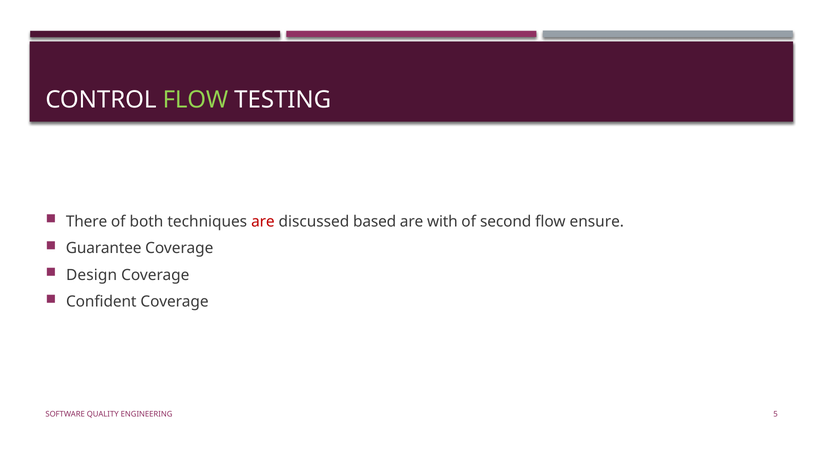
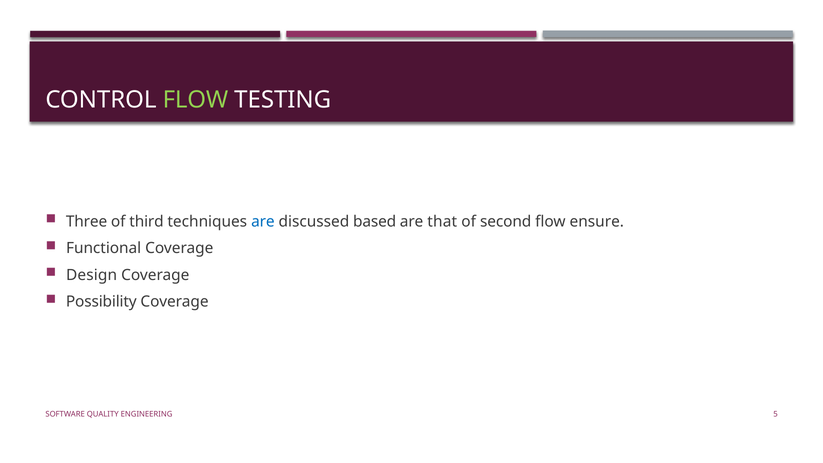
There: There -> Three (87, 222)
both: both -> third (147, 222)
are colour: red -> blue (263, 222)
with: with -> that (442, 222)
Guarantee: Guarantee -> Functional (104, 248)
Confident: Confident -> Possibility (101, 302)
